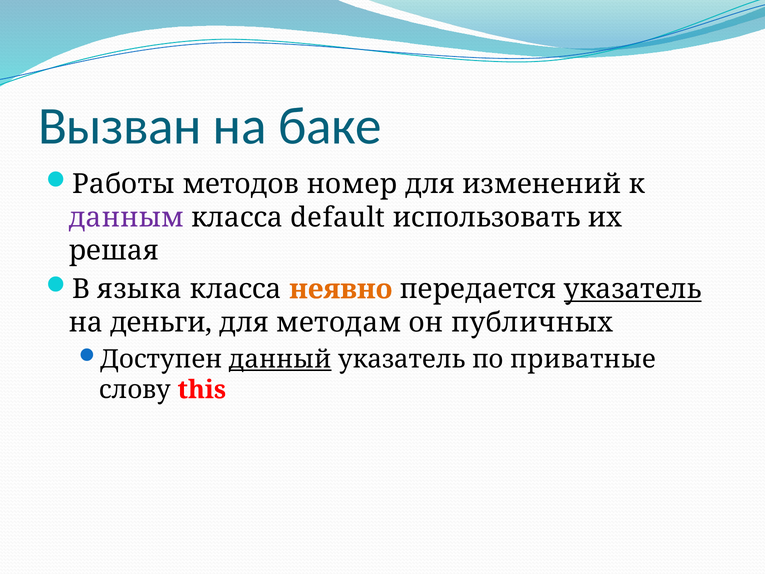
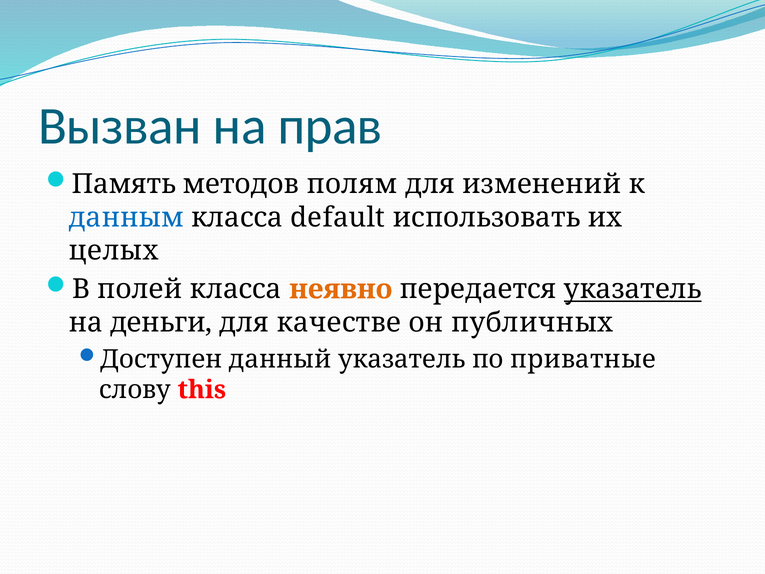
баке: баке -> прав (330, 126)
Работы: Работы -> Память (124, 184)
номер: номер -> полям (352, 184)
данным colour: purple -> blue (126, 217)
решая: решая -> целых (114, 250)
языка: языка -> полей (140, 289)
методам: методам -> качестве (339, 322)
данный underline: present -> none (280, 359)
